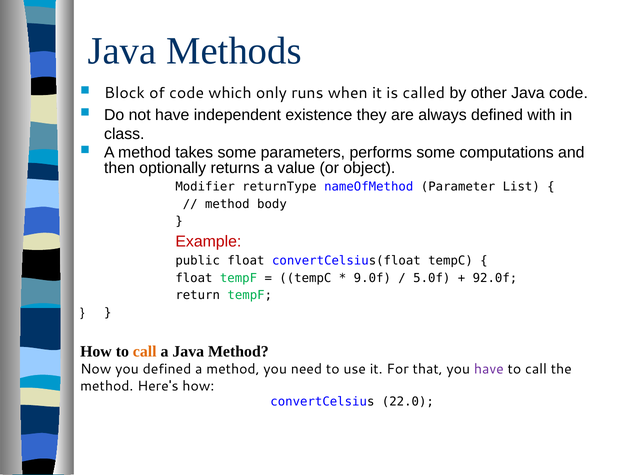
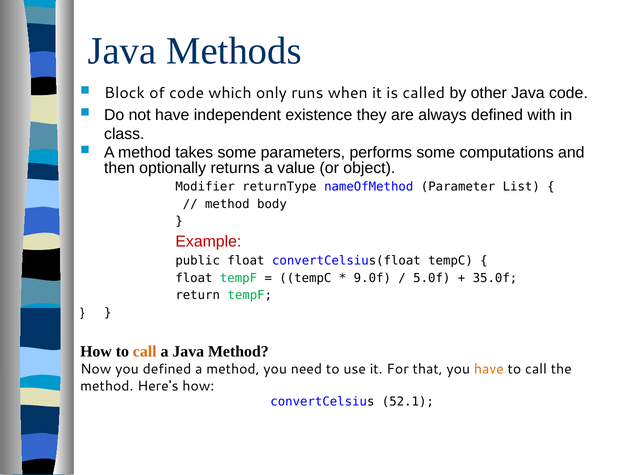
92.0f: 92.0f -> 35.0f (495, 278)
have colour: purple -> orange (489, 370)
22.0: 22.0 -> 52.1 (408, 402)
